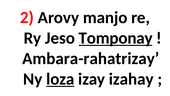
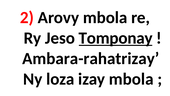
Arovy manjo: manjo -> mbola (105, 18)
loza underline: present -> none (60, 79)
izay izahay: izahay -> mbola (131, 79)
